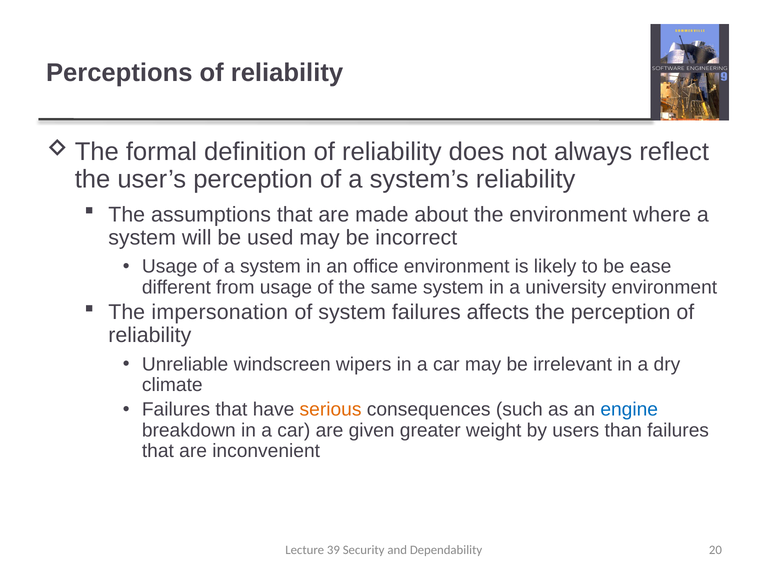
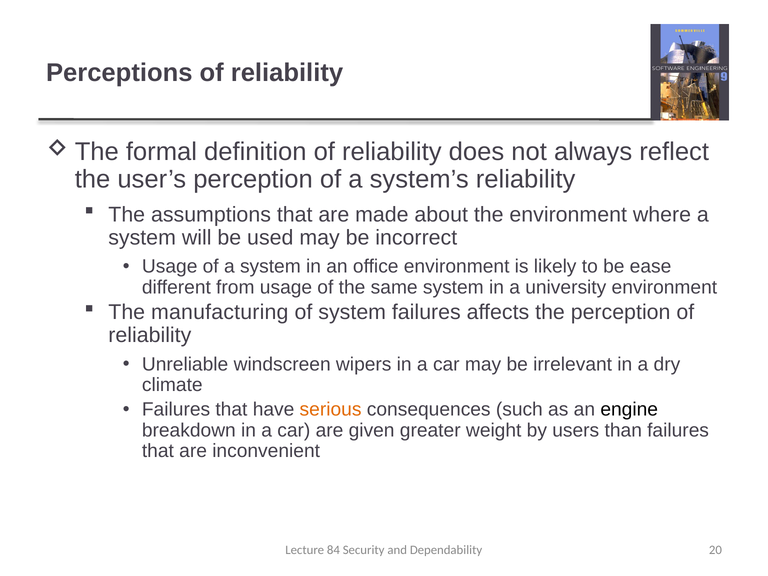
impersonation: impersonation -> manufacturing (220, 312)
engine colour: blue -> black (629, 410)
39: 39 -> 84 (333, 550)
